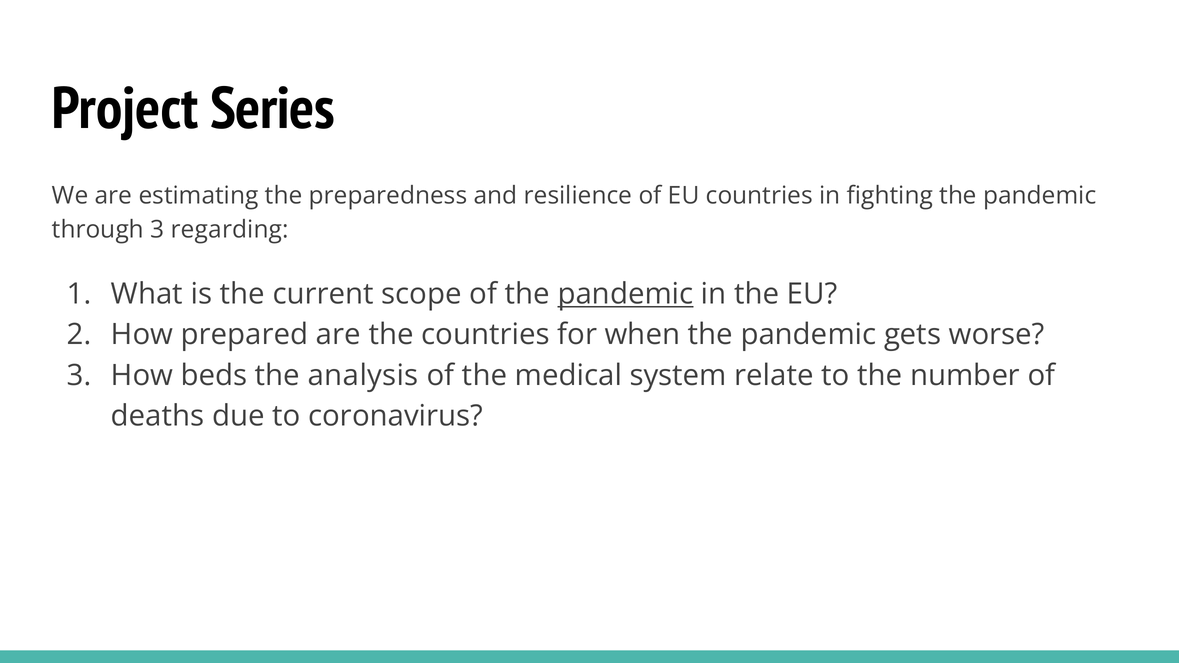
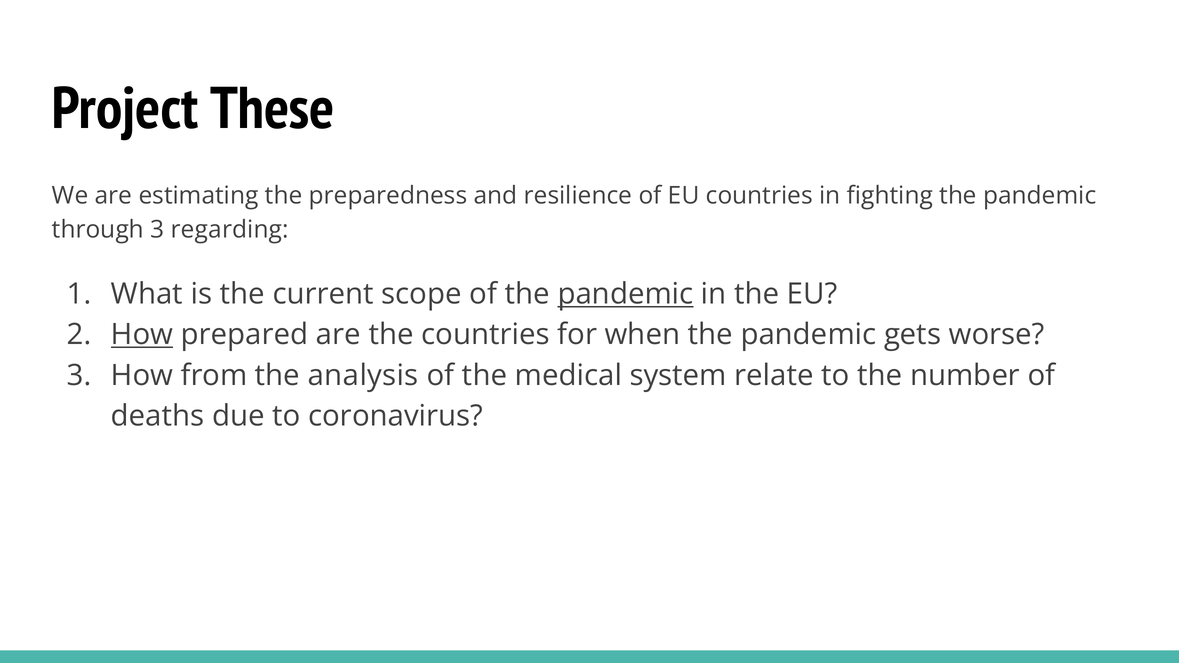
Series: Series -> These (272, 109)
How underline: none -> present (142, 335)
beds: beds -> from (214, 375)
